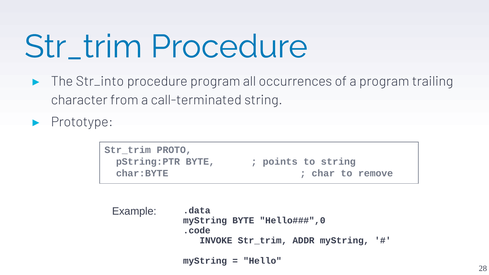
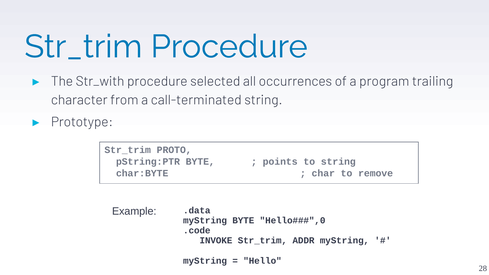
Str_into: Str_into -> Str_with (100, 81)
procedure program: program -> selected (215, 81)
